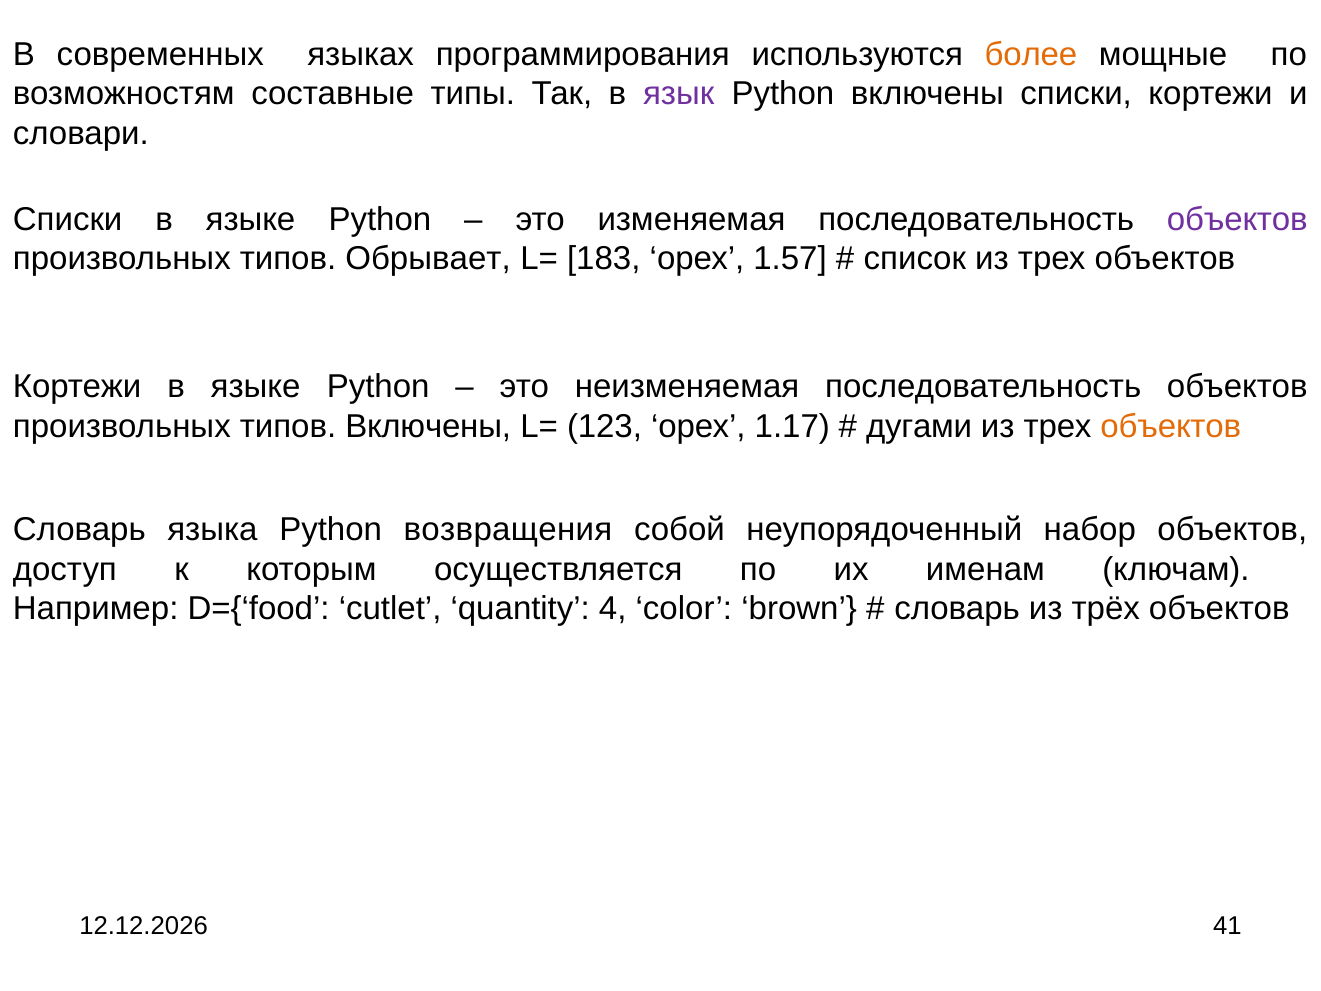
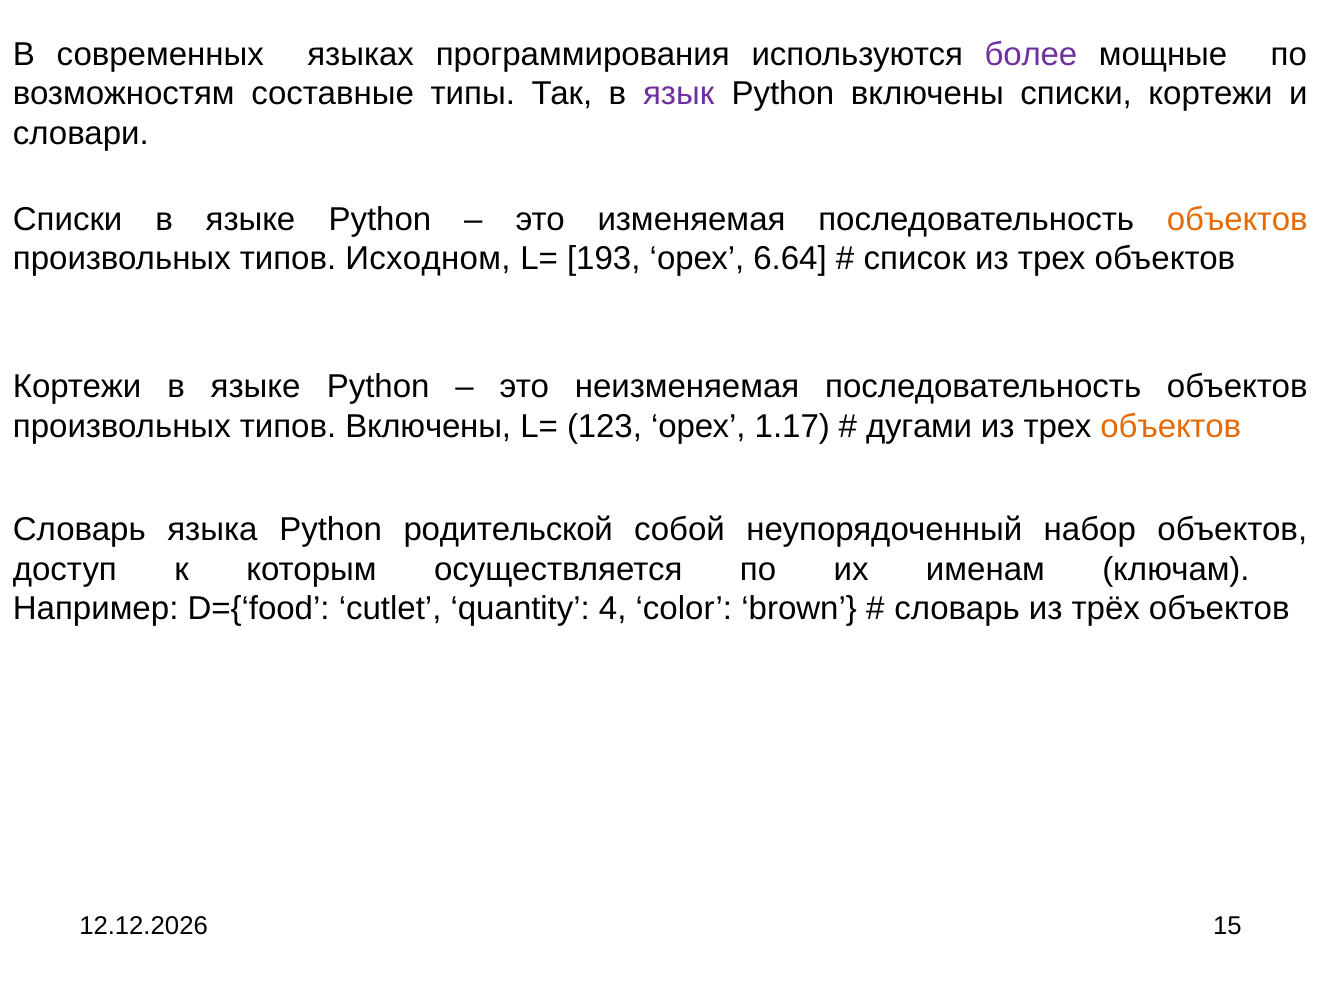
более colour: orange -> purple (1031, 54)
объектов colour: purple -> orange (1237, 219)
Обрывает: Обрывает -> Исходном (428, 259)
183: 183 -> 193 (604, 259)
1.57: 1.57 -> 6.64 (790, 259)
возвращения: возвращения -> родительской (508, 529)
41: 41 -> 15 (1227, 926)
